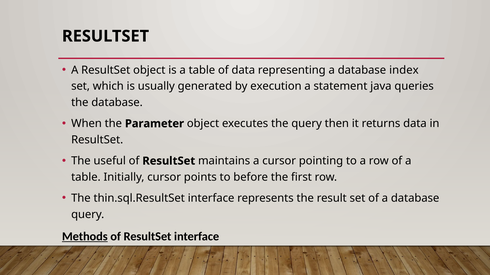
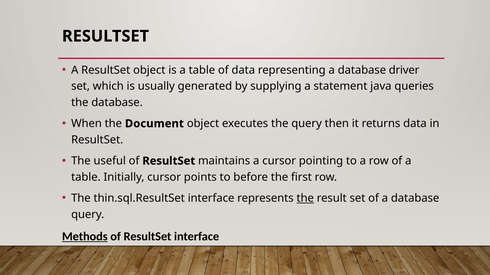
index: index -> driver (404, 70)
execution: execution -> supplying (276, 86)
Parameter: Parameter -> Document (154, 124)
the underline: none -> present (305, 199)
